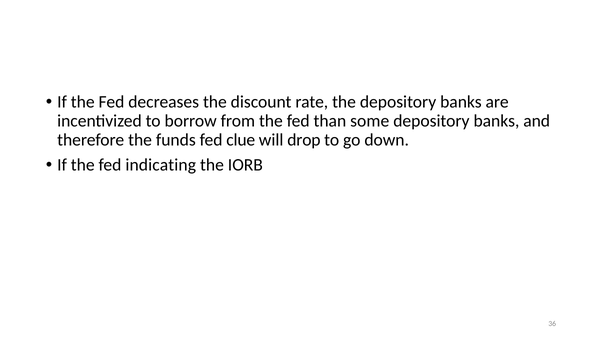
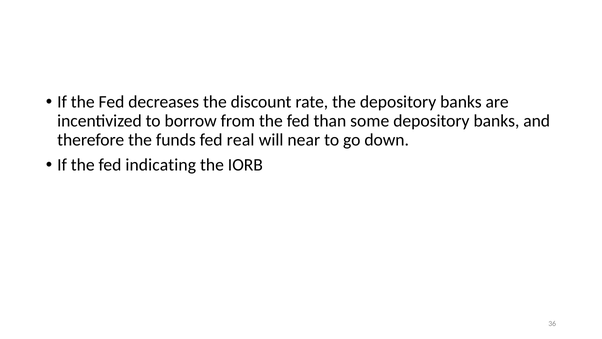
clue: clue -> real (241, 140)
drop: drop -> near (304, 140)
